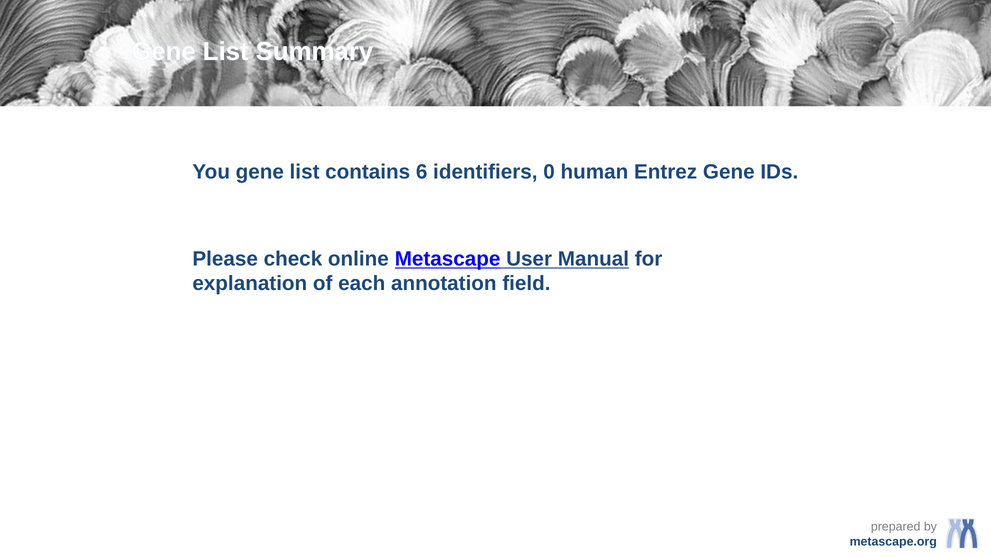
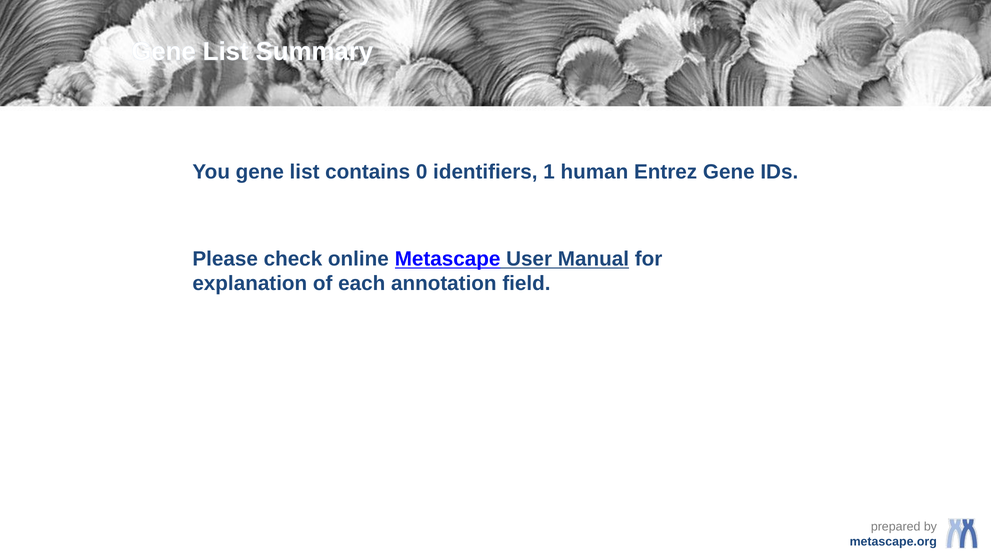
6: 6 -> 0 (422, 172)
0: 0 -> 1 (549, 172)
